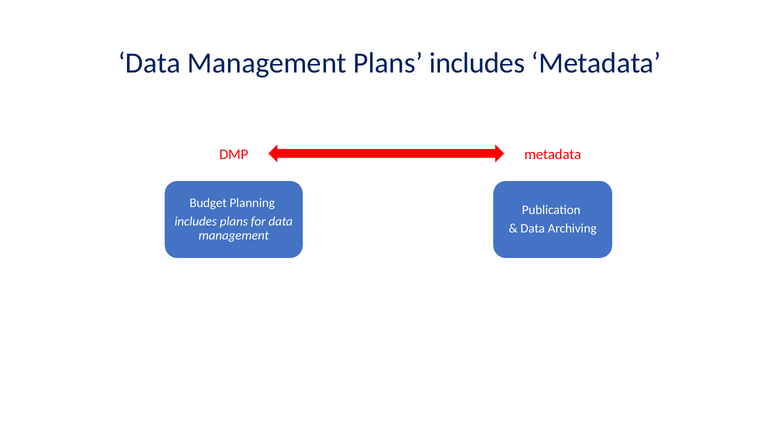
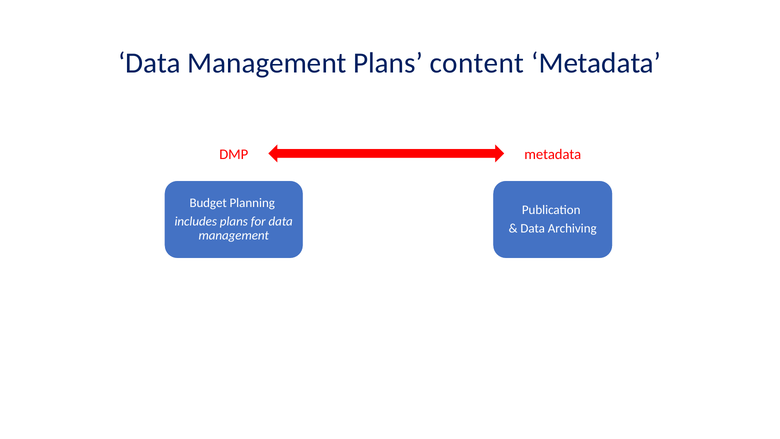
Plans includes: includes -> content (477, 63)
